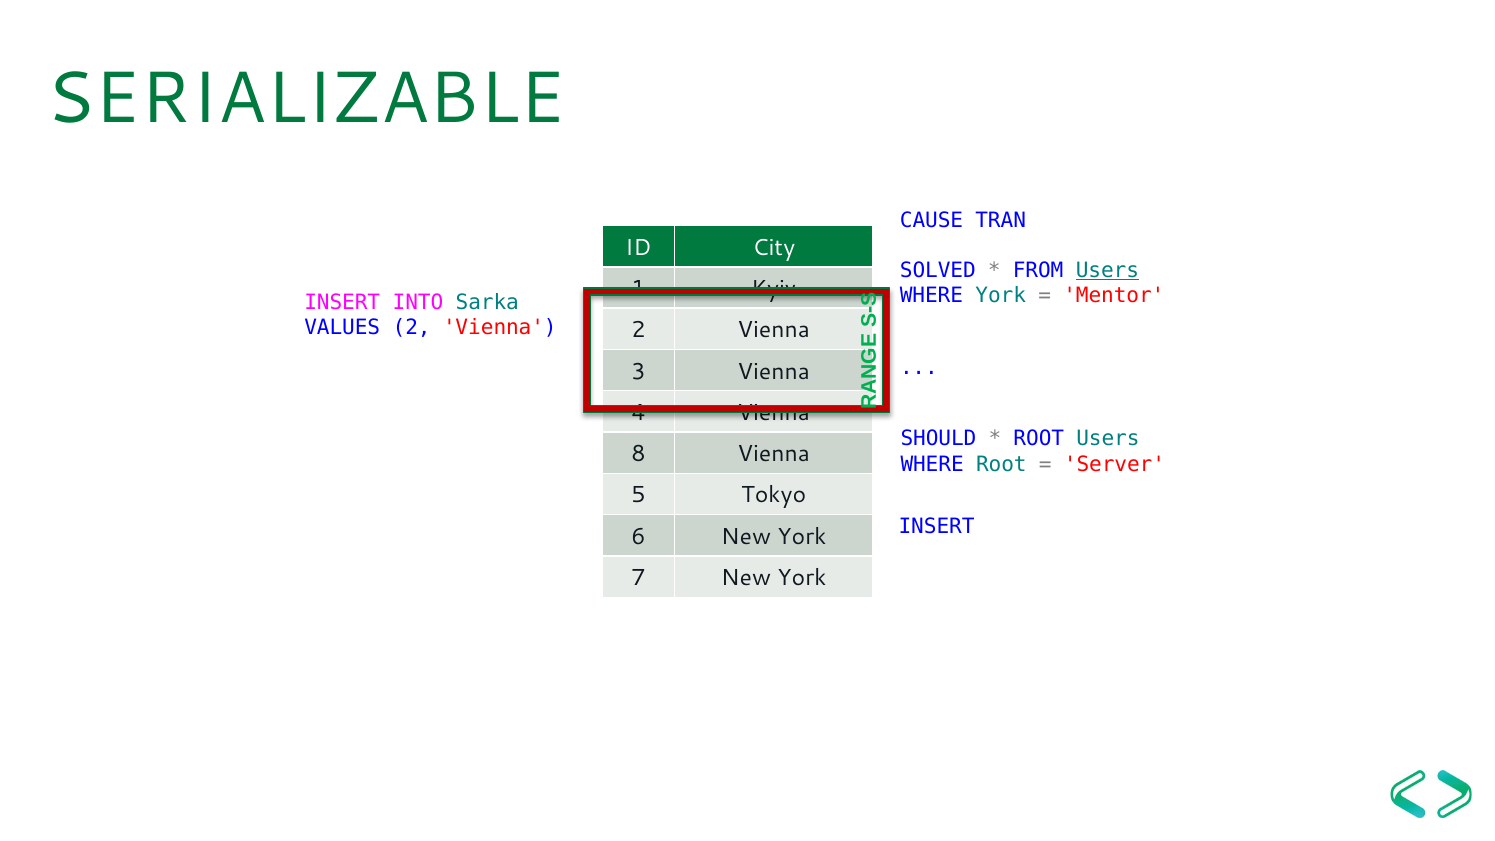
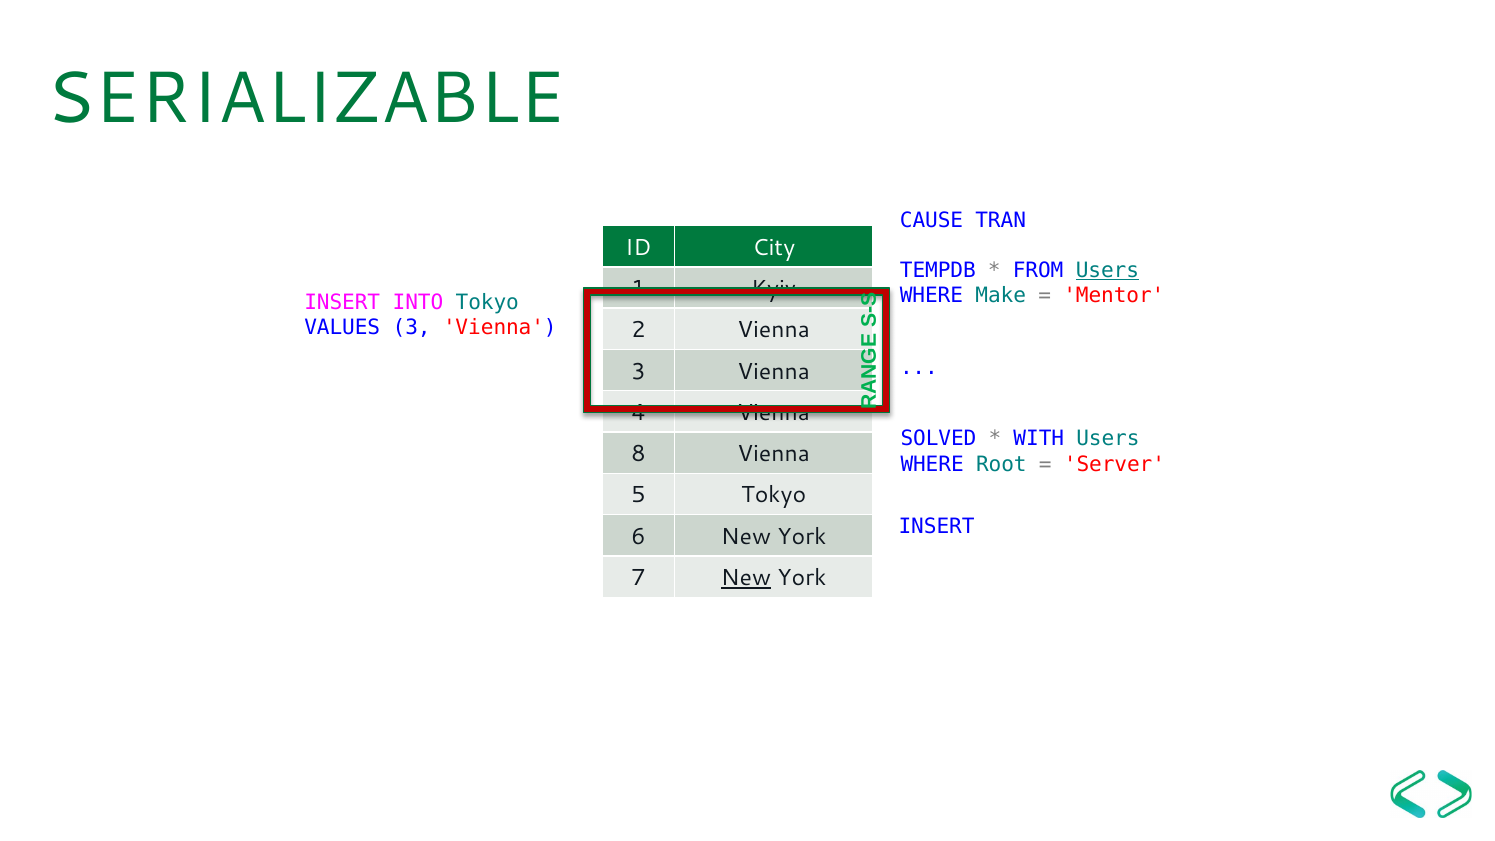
SOLVED: SOLVED -> TEMPDB (938, 271)
WHERE York: York -> Make (1001, 296)
INTO Sarka: Sarka -> Tokyo (487, 302)
VALUES 2: 2 -> 3 (412, 327)
SHOULD: SHOULD -> SOLVED (938, 439)
ROOT: ROOT -> WITH (1039, 439)
New underline: none -> present (746, 578)
